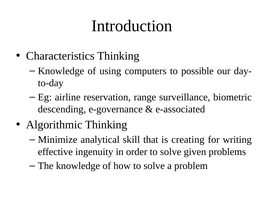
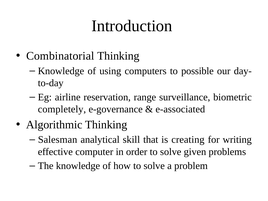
Characteristics: Characteristics -> Combinatorial (60, 56)
descending: descending -> completely (62, 109)
Minimize: Minimize -> Salesman (58, 140)
ingenuity: ingenuity -> computer (94, 152)
